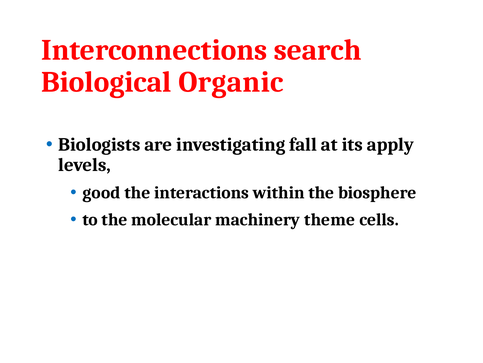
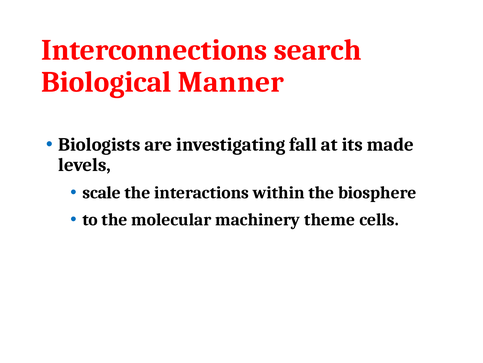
Organic: Organic -> Manner (231, 82)
apply: apply -> made (390, 144)
good: good -> scale (102, 192)
